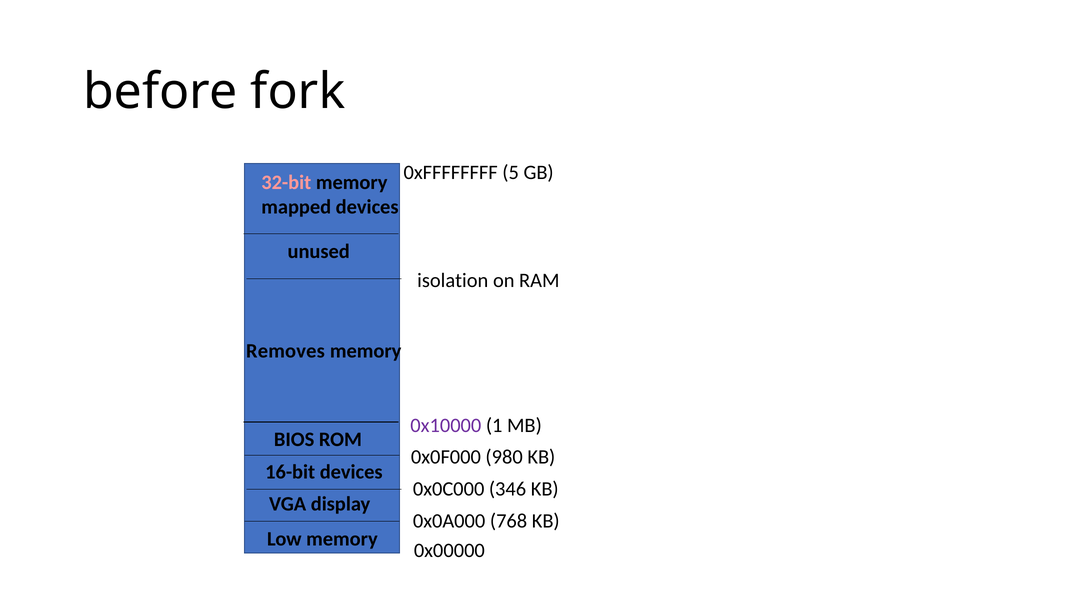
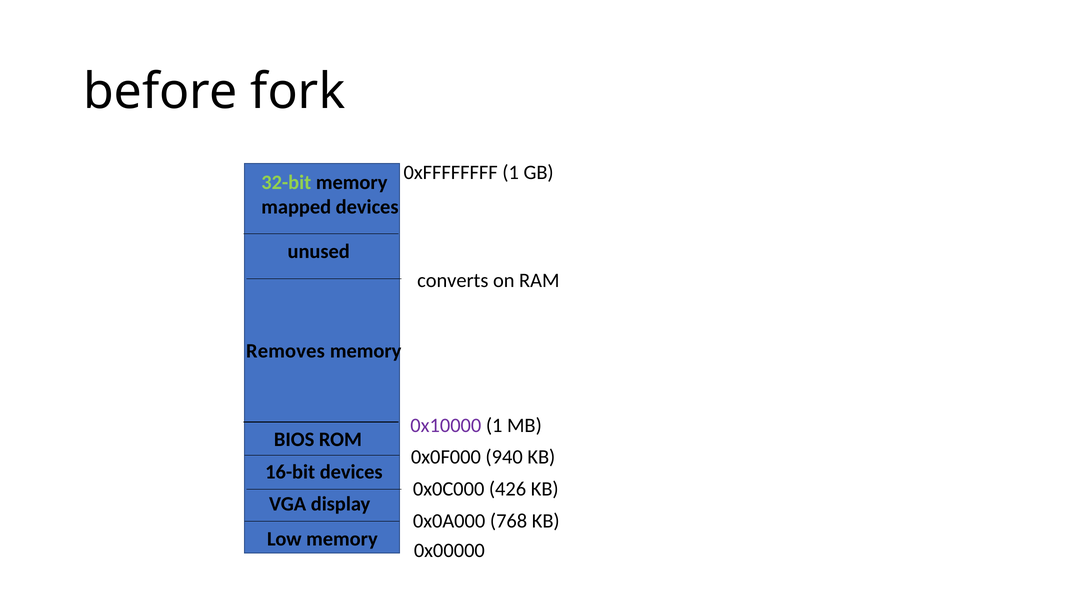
0xFFFFFFFF 5: 5 -> 1 (511, 172)
32-bit colour: pink -> light green (286, 182)
isolation: isolation -> converts (453, 280)
980: 980 -> 940 (504, 457)
346: 346 -> 426 (508, 489)
